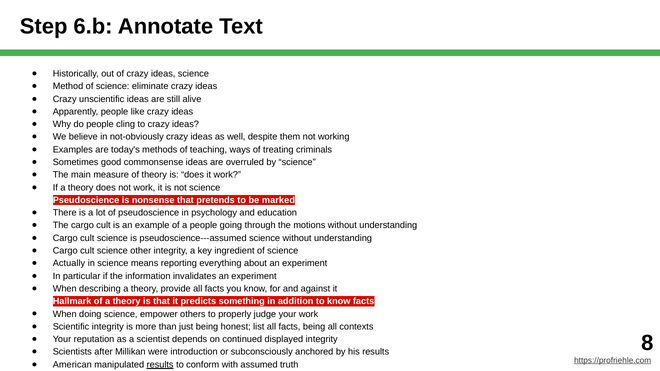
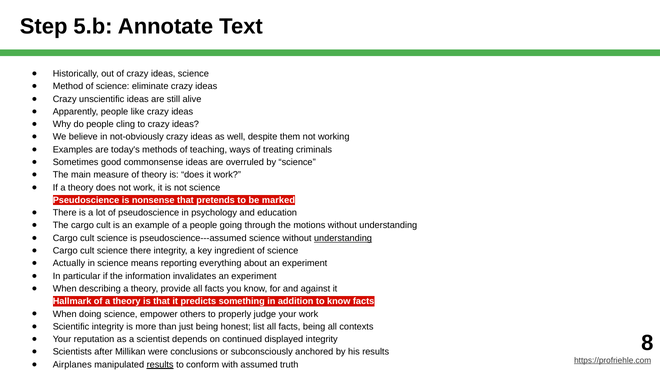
6.b: 6.b -> 5.b (93, 26)
understanding underline: none -> present (343, 238)
science other: other -> there (141, 251)
introduction: introduction -> conclusions (194, 352)
American: American -> Airplanes (72, 365)
